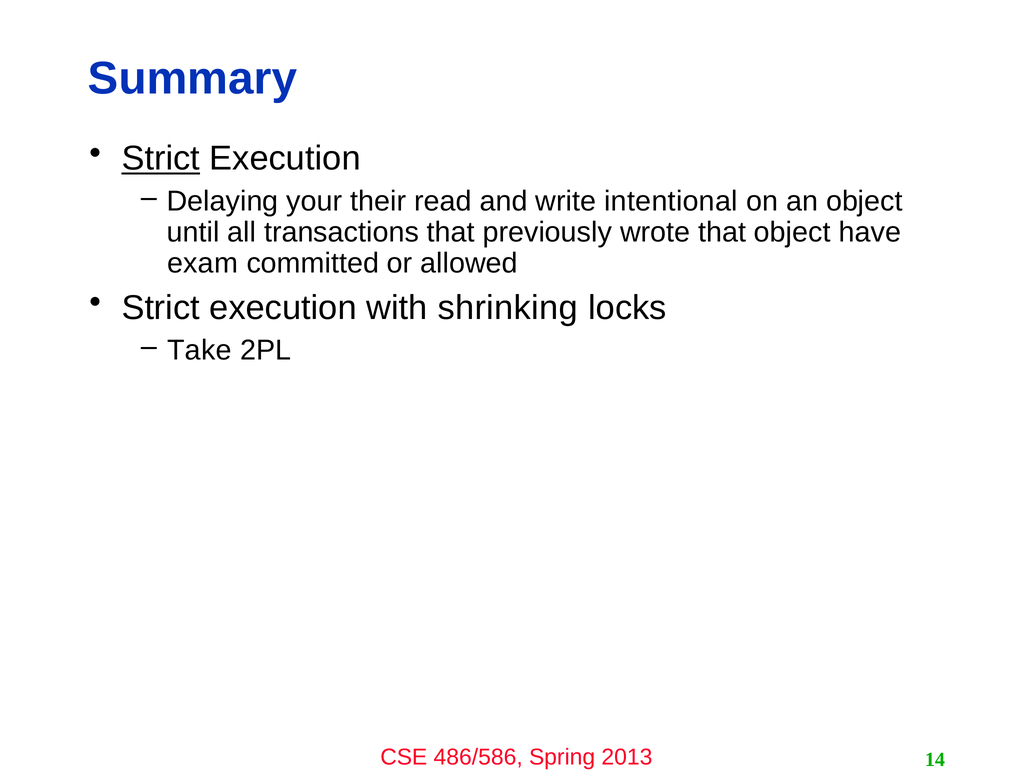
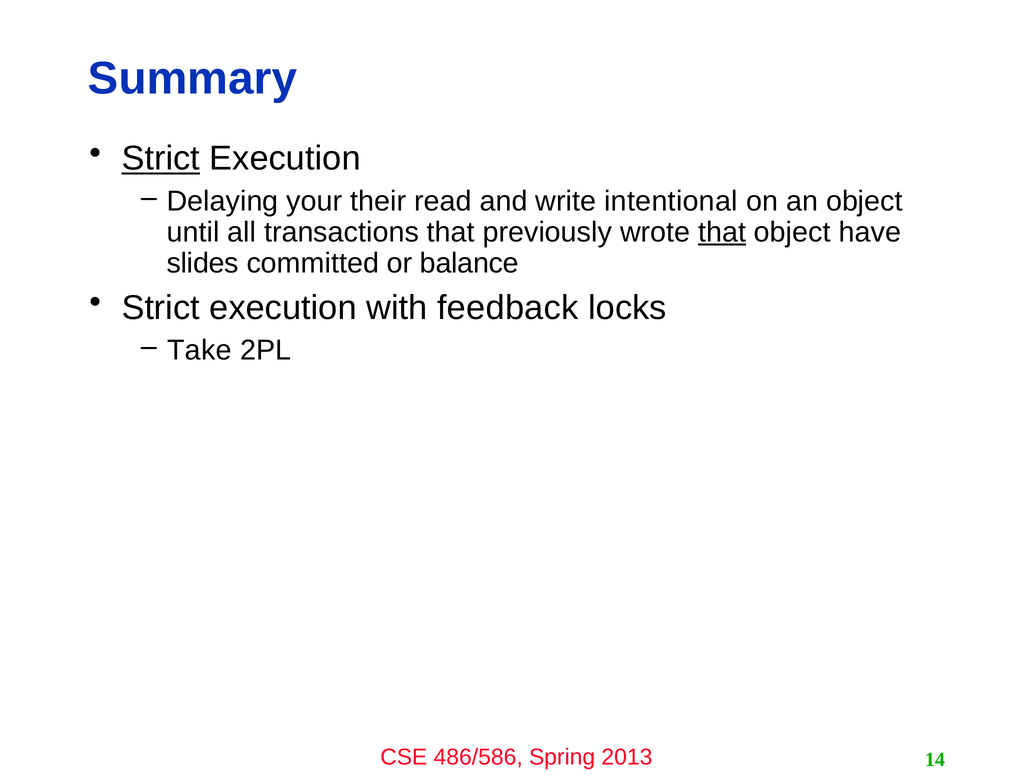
that underline: none -> present (722, 232)
exam: exam -> slides (203, 263)
allowed: allowed -> balance (469, 263)
shrinking: shrinking -> feedback (508, 308)
